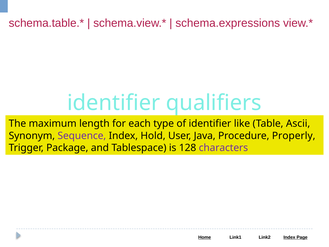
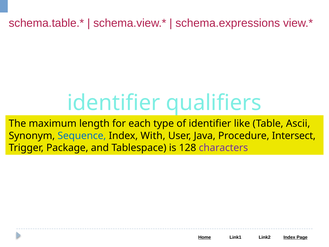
Sequence colour: purple -> blue (82, 136)
Hold: Hold -> With (153, 136)
Properly: Properly -> Intersect (294, 136)
